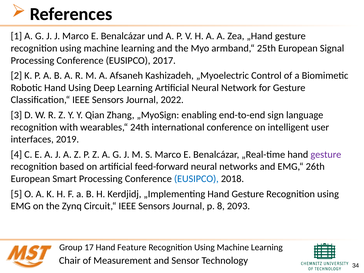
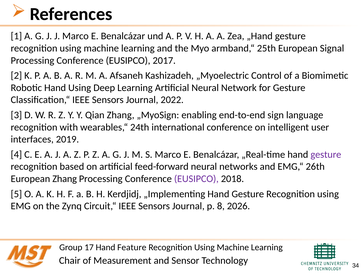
European Smart: Smart -> Zhang (65, 179)
EUSIPCO colour: blue -> purple (196, 179)
2093: 2093 -> 2026 (239, 206)
